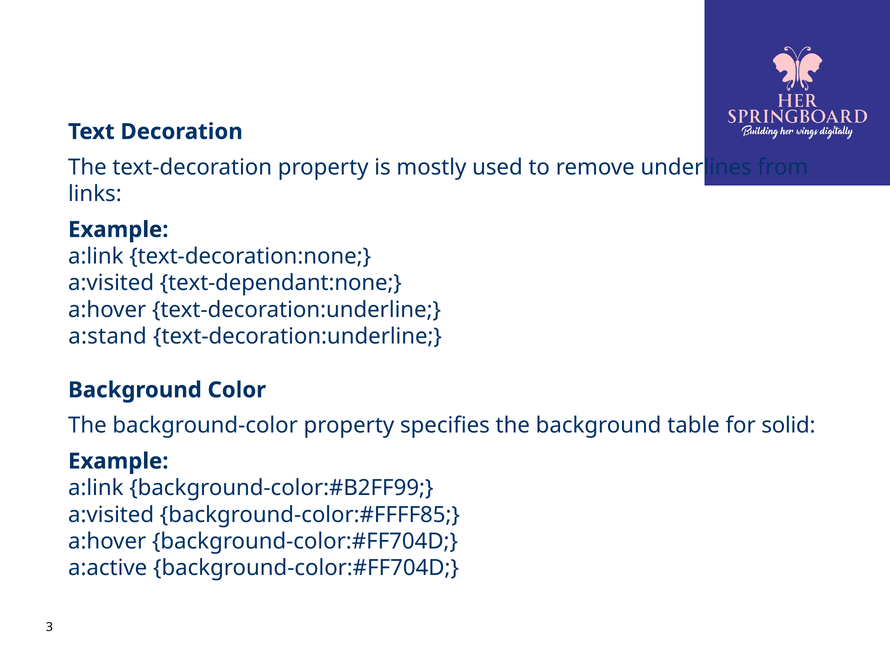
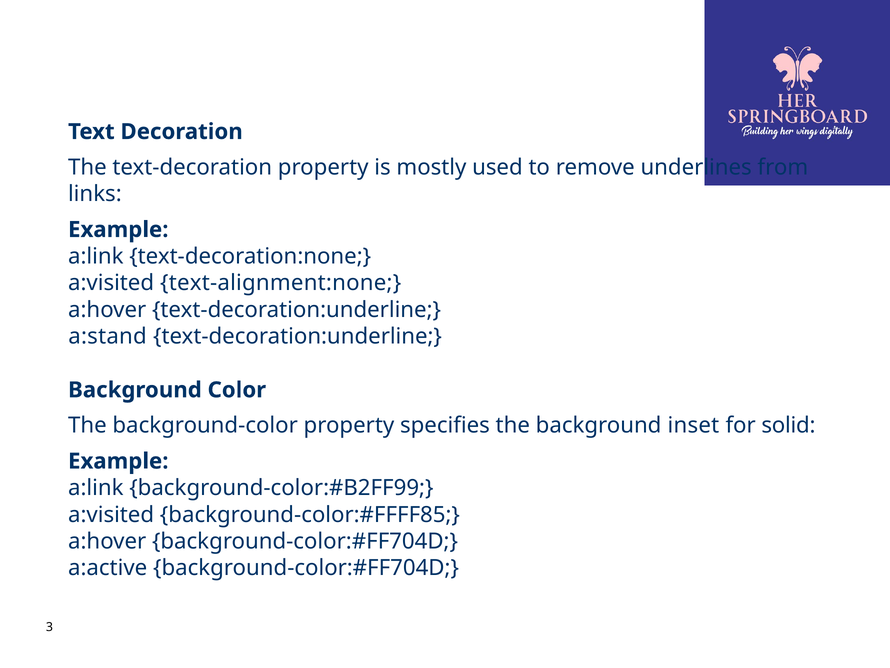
text-dependant:none: text-dependant:none -> text-alignment:none (281, 283)
table: table -> inset (693, 425)
